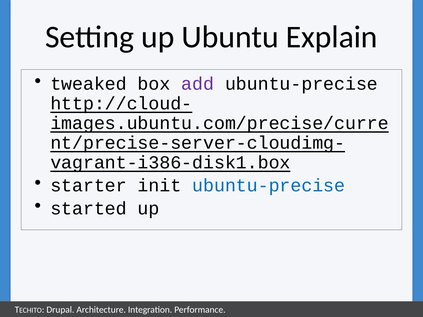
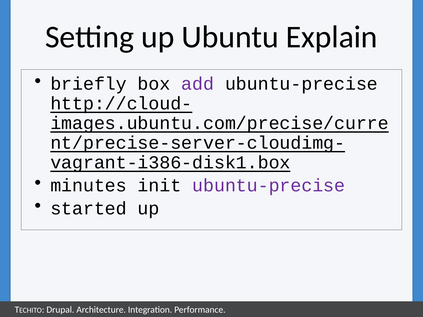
tweaked: tweaked -> briefly (89, 84)
starter: starter -> minutes (89, 186)
ubuntu-precise colour: blue -> purple (269, 186)
